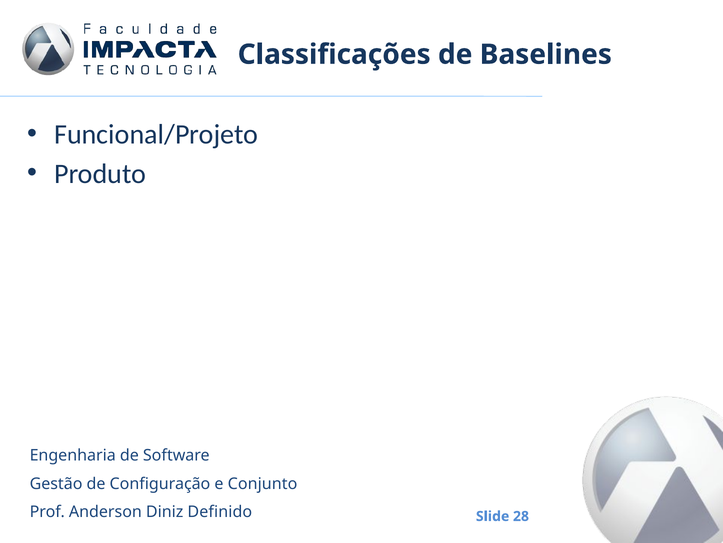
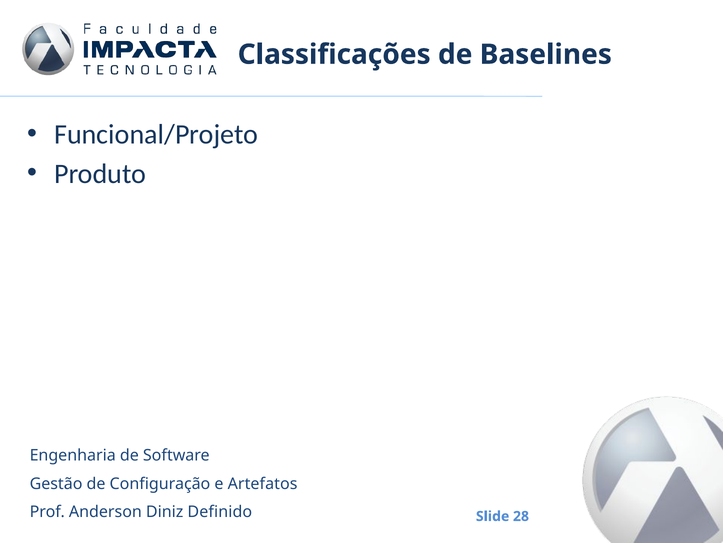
Conjunto: Conjunto -> Artefatos (263, 483)
